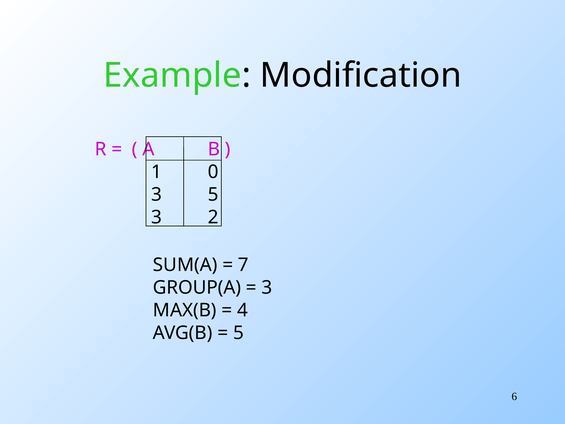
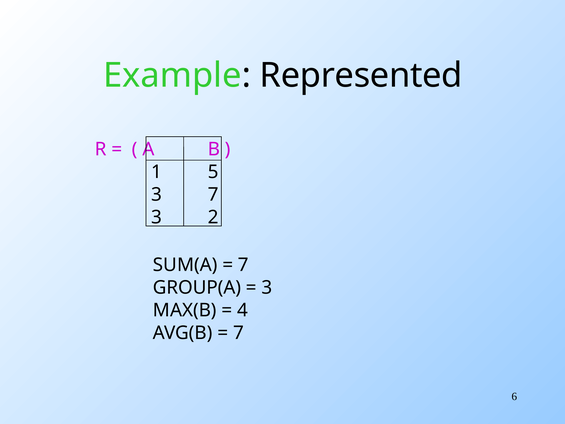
Modification: Modification -> Represented (361, 75)
0: 0 -> 5 (213, 172)
3 5: 5 -> 7 (213, 194)
5: 5 -> 7 (238, 333)
